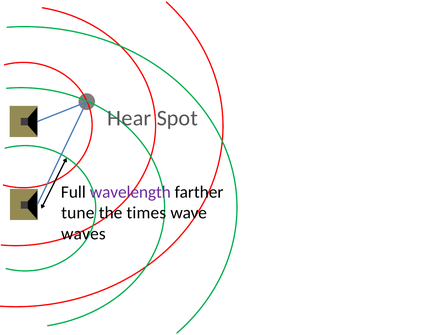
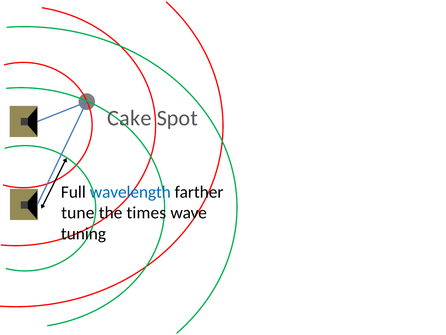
Hear: Hear -> Cake (129, 118)
wavelength colour: purple -> blue (130, 192)
waves: waves -> tuning (83, 233)
